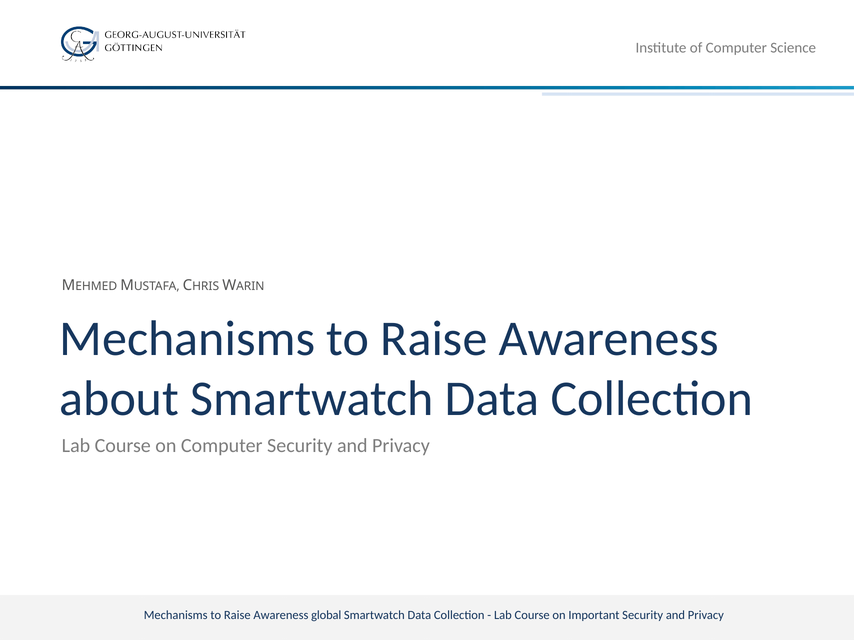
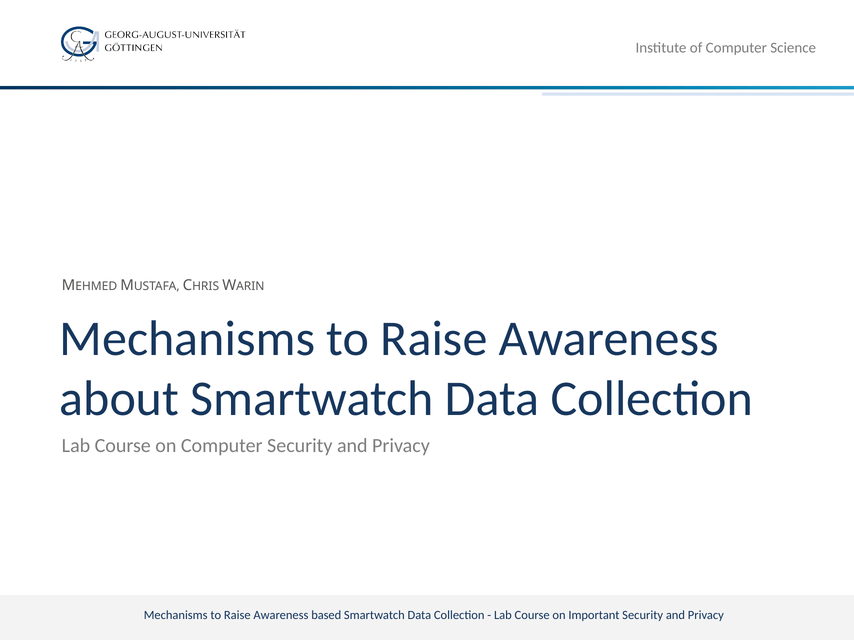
global: global -> based (326, 616)
